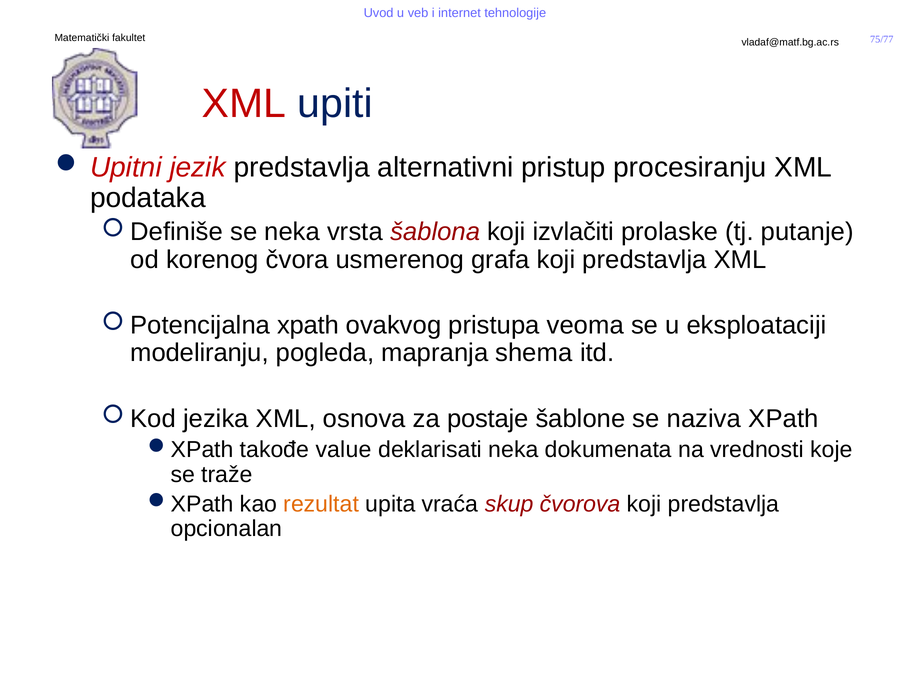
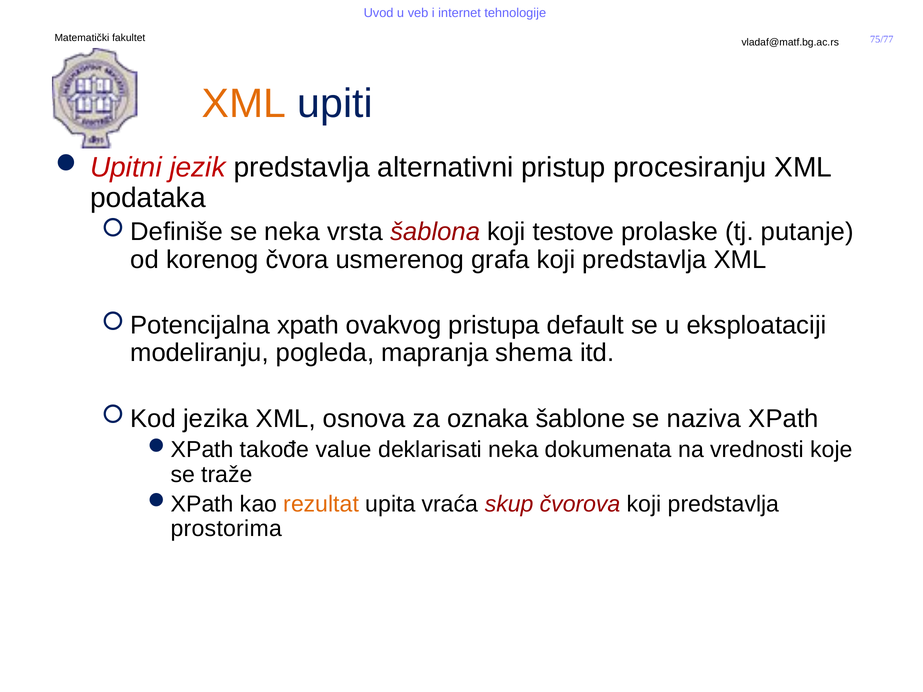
XML colour: red -> orange (244, 104)
izvlačiti: izvlačiti -> testove (573, 232)
veoma: veoma -> default (585, 325)
postaje: postaje -> oznaka (488, 419)
opcionalan: opcionalan -> prostorima (226, 529)
